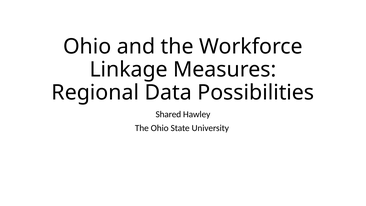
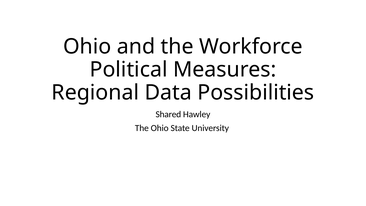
Linkage: Linkage -> Political (129, 70)
